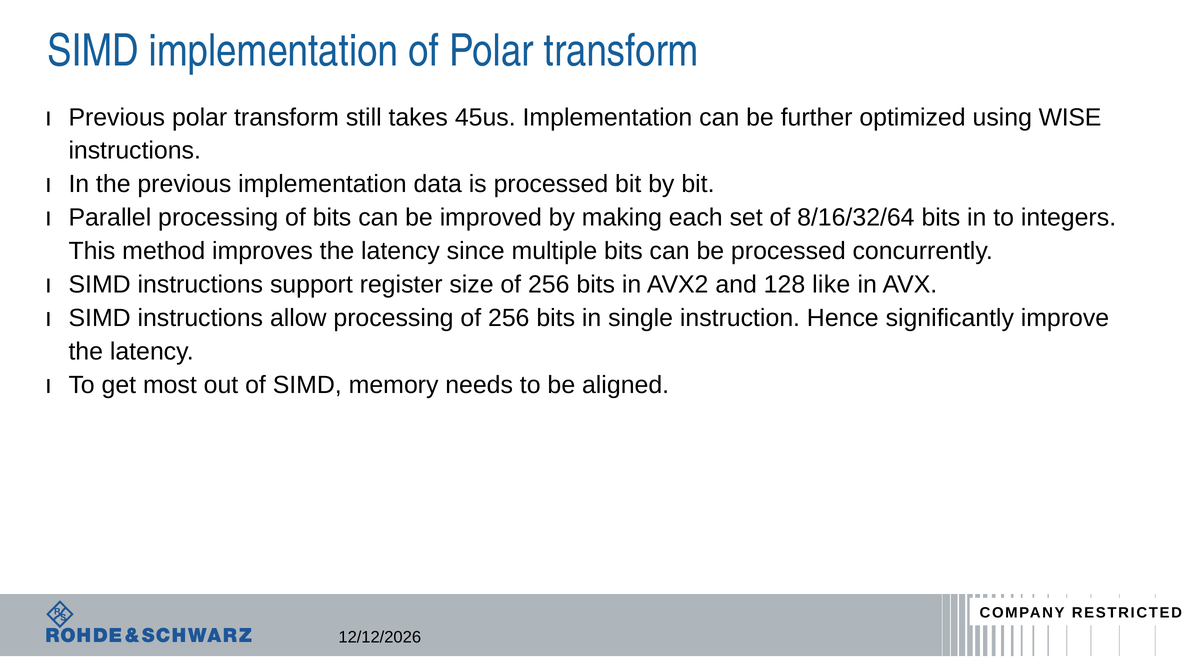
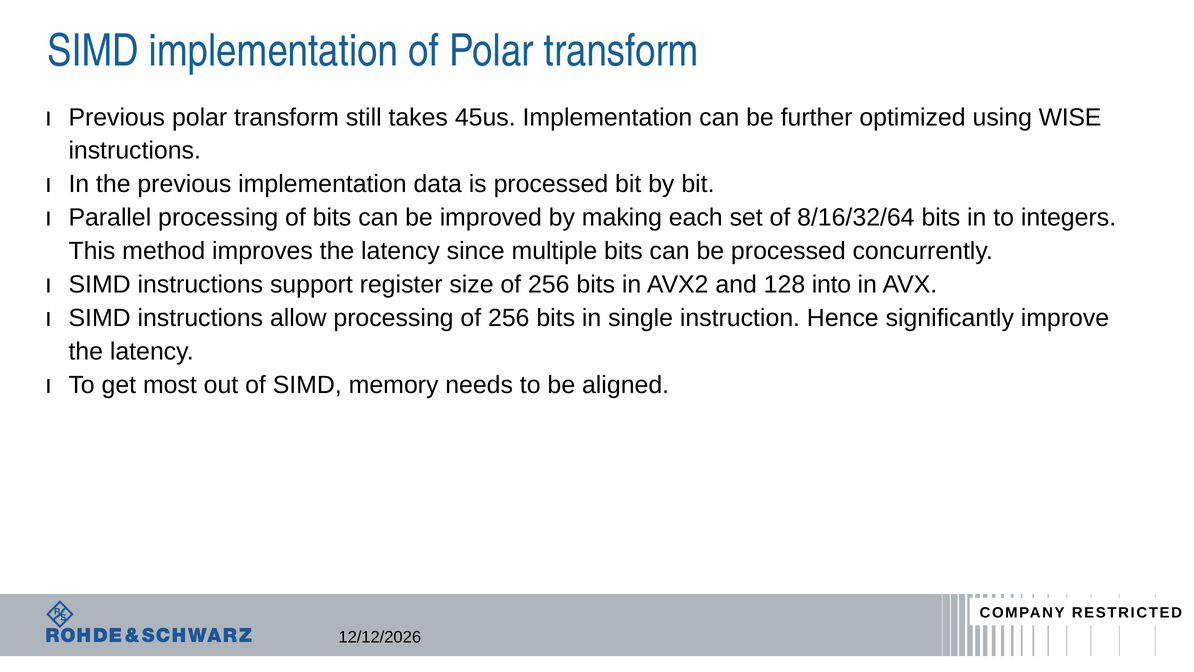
like: like -> into (831, 284)
